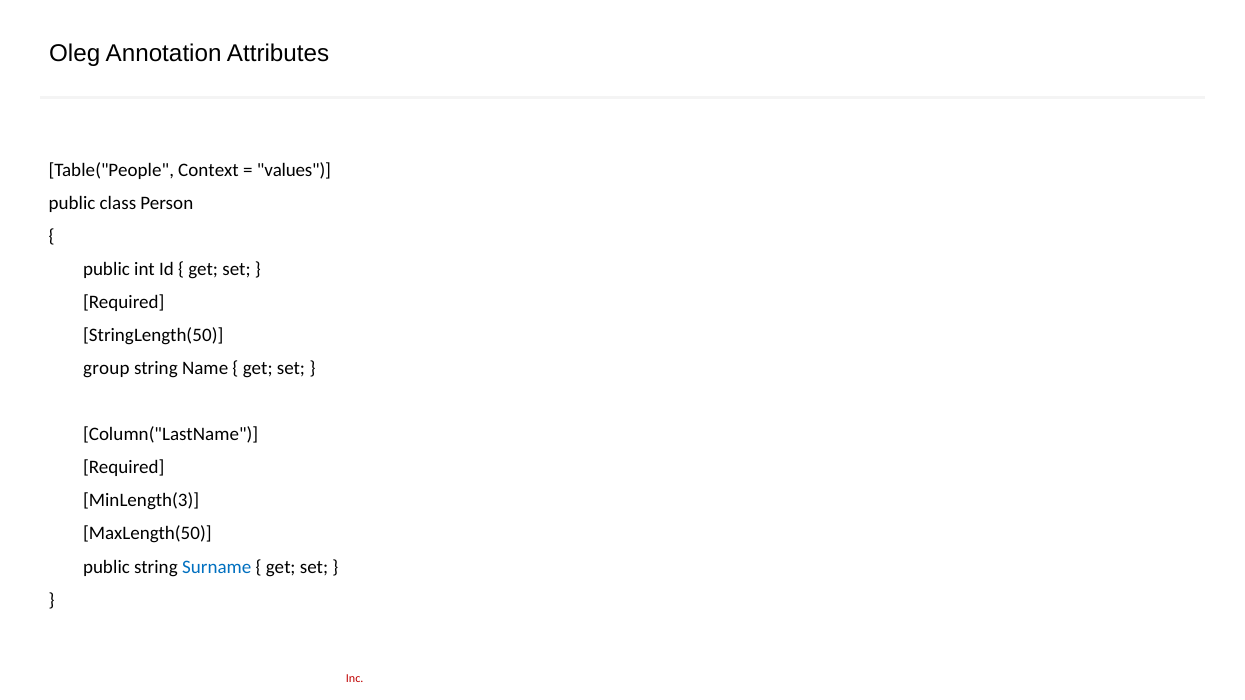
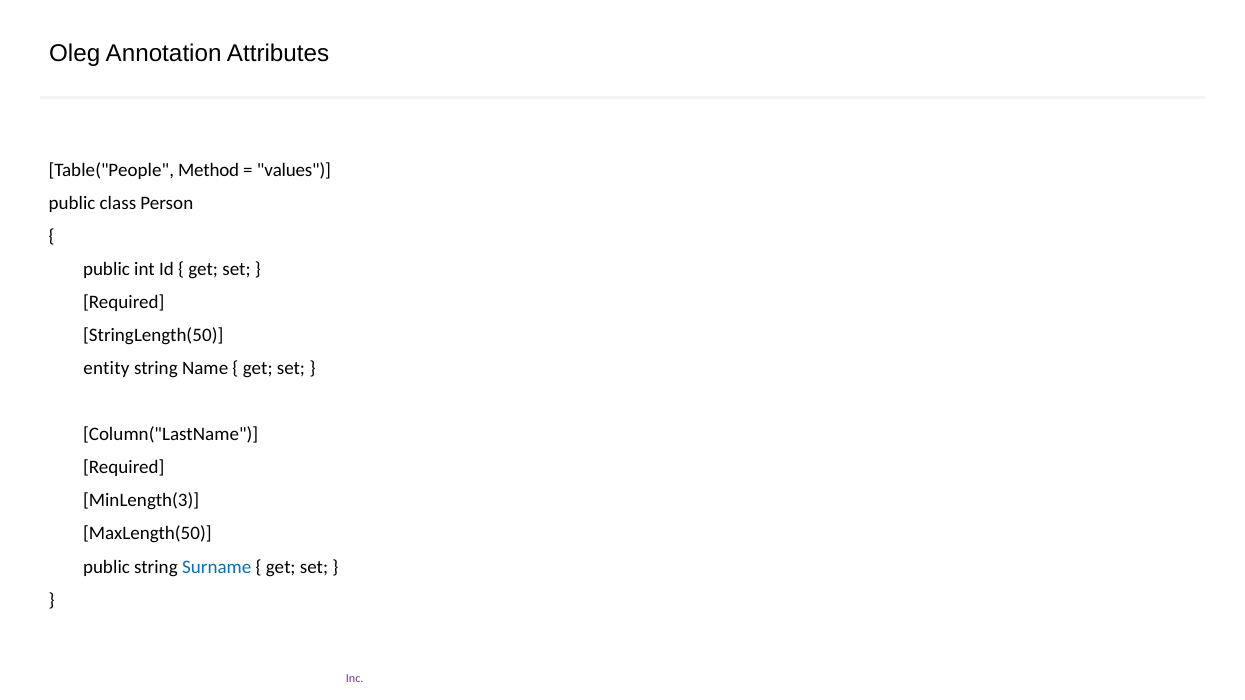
Context: Context -> Method (209, 170)
group: group -> entity (106, 368)
Inc colour: red -> purple (355, 678)
